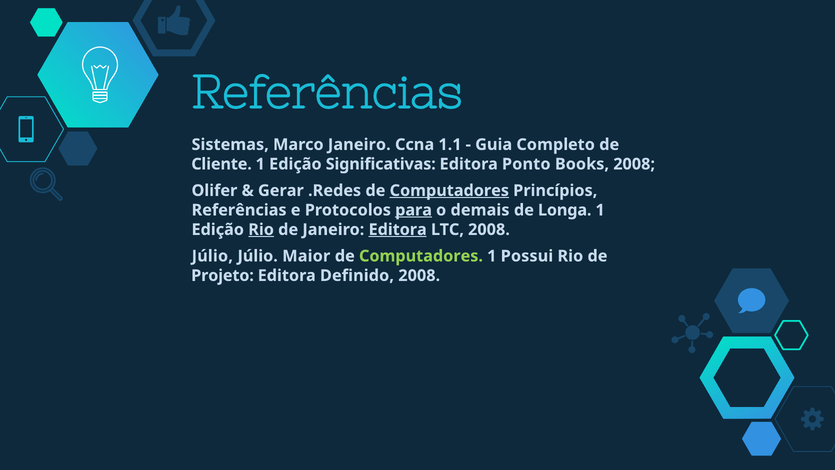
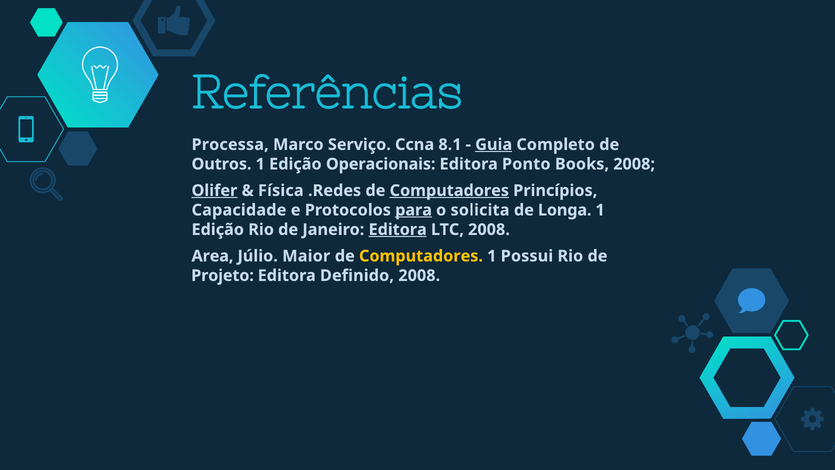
Sistemas: Sistemas -> Processa (230, 145)
Marco Janeiro: Janeiro -> Serviço (359, 145)
1.1: 1.1 -> 8.1 (450, 145)
Guia underline: none -> present (494, 145)
Cliente: Cliente -> Outros (222, 164)
Significativas: Significativas -> Operacionais (381, 164)
Olifer underline: none -> present (214, 190)
Gerar: Gerar -> Física (281, 190)
Referências: Referências -> Capacidade (239, 210)
demais: demais -> solicita (480, 210)
Rio underline: present -> none (261, 229)
Júlio: Júlio -> Area (212, 256)
Computadores colour: light green -> yellow (421, 256)
